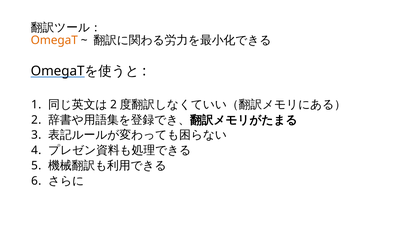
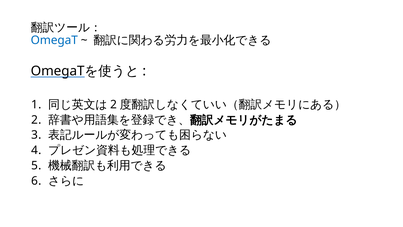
OmegaT colour: orange -> blue (54, 40)
